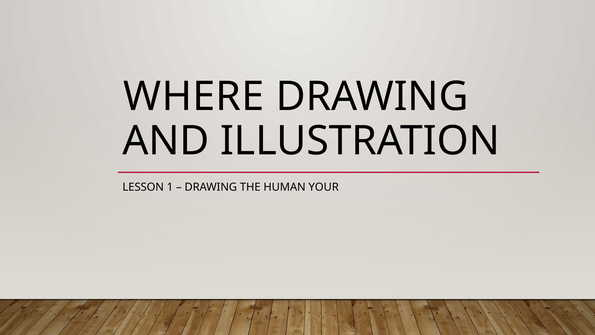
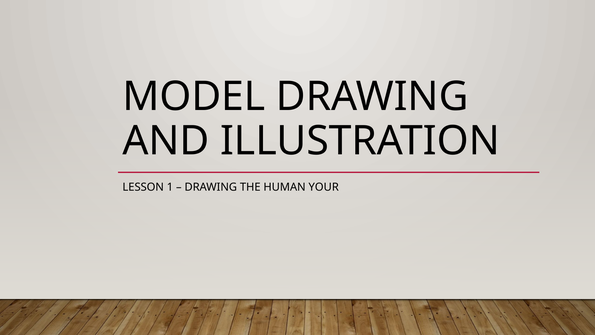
WHERE: WHERE -> MODEL (194, 97)
